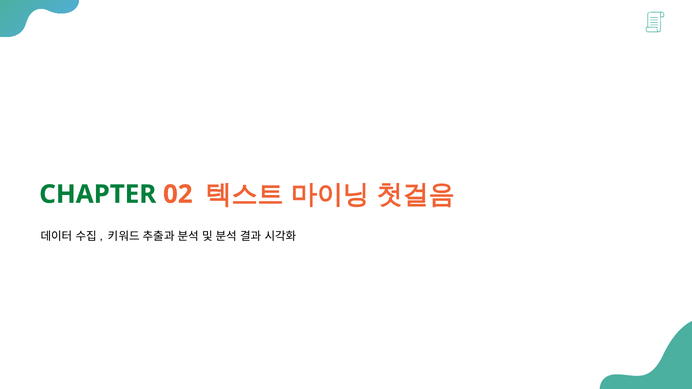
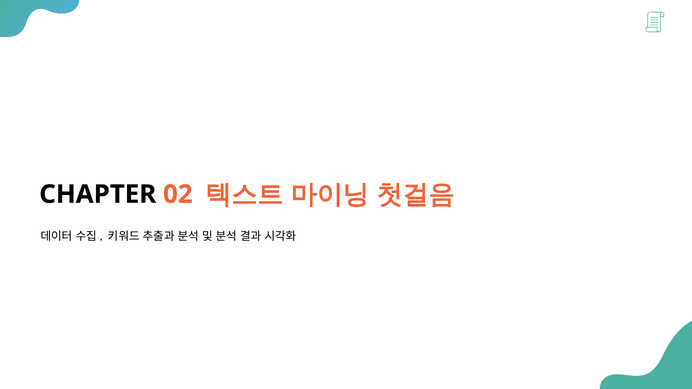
CHAPTER colour: green -> black (98, 194)
